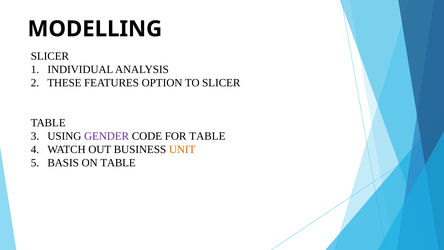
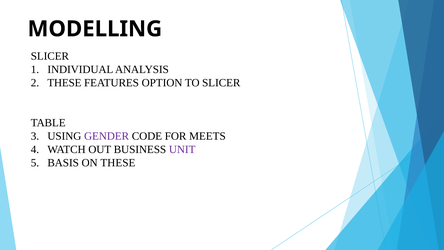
FOR TABLE: TABLE -> MEETS (207, 136)
UNIT colour: orange -> purple (182, 149)
ON TABLE: TABLE -> THESE (118, 163)
